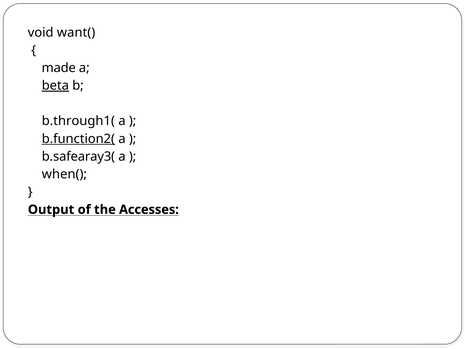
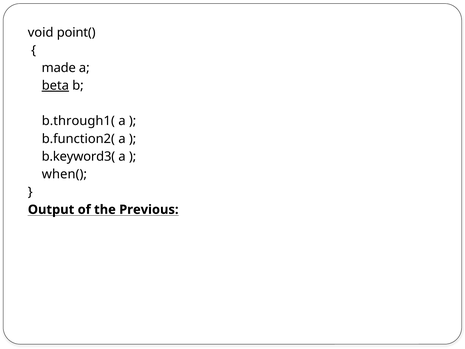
want(: want( -> point( (76, 32)
b.function2( underline: present -> none (78, 139)
b.safearay3(: b.safearay3( -> b.keyword3( (78, 156)
Accesses: Accesses -> Previous (149, 209)
